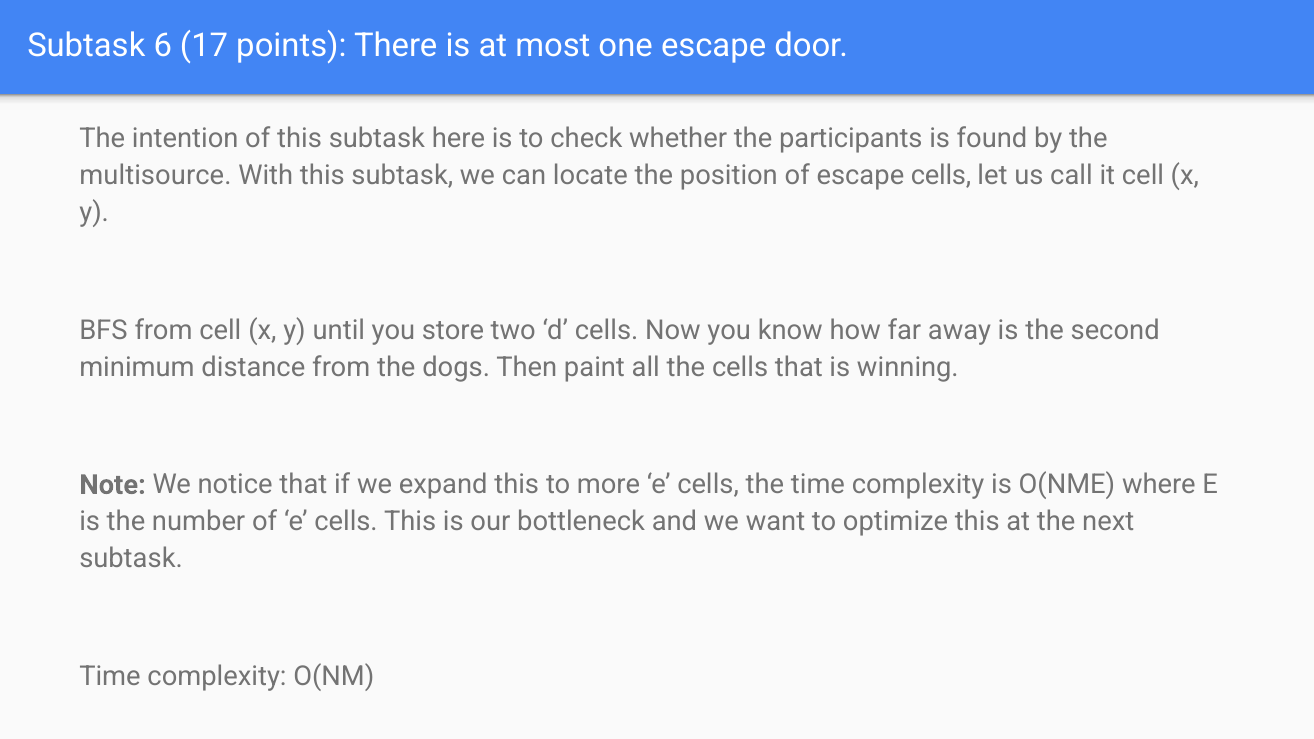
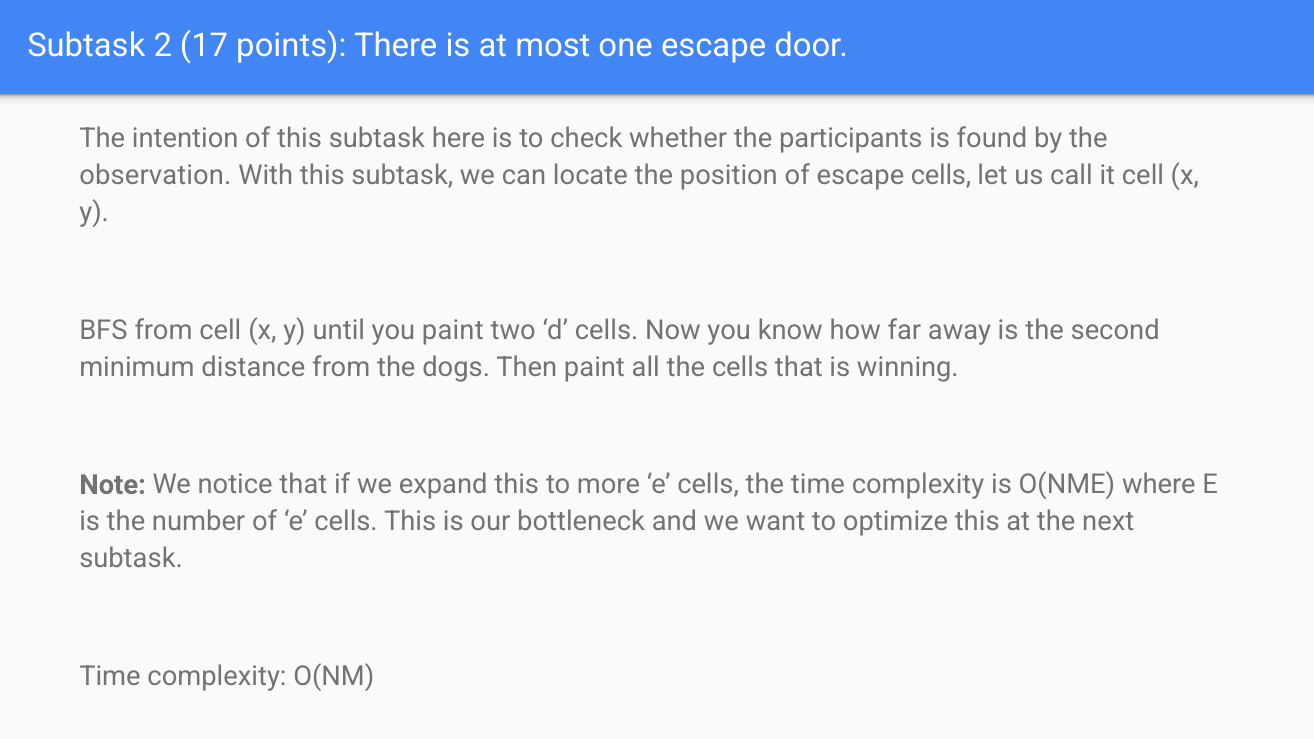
6: 6 -> 2 (163, 46)
multisource: multisource -> observation (155, 175)
you store: store -> paint (453, 330)
